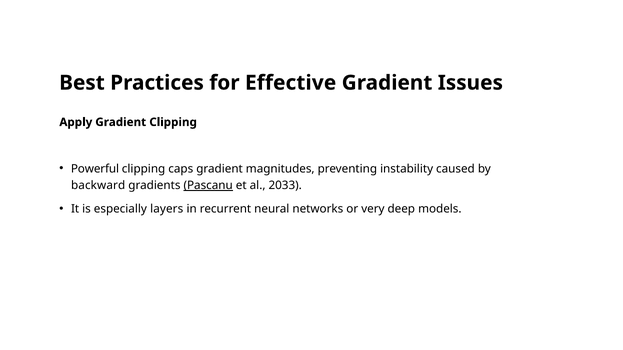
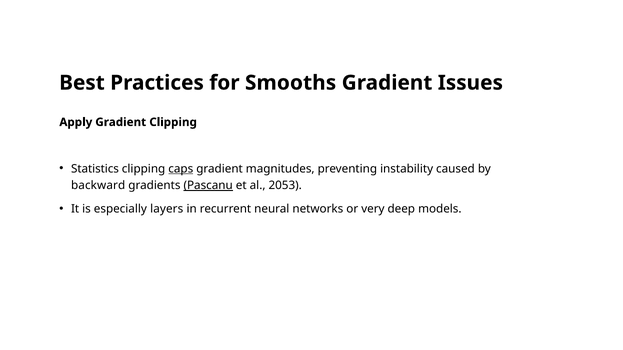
Effective: Effective -> Smooths (291, 83)
Powerful: Powerful -> Statistics (95, 169)
caps underline: none -> present (181, 169)
2033: 2033 -> 2053 (285, 186)
